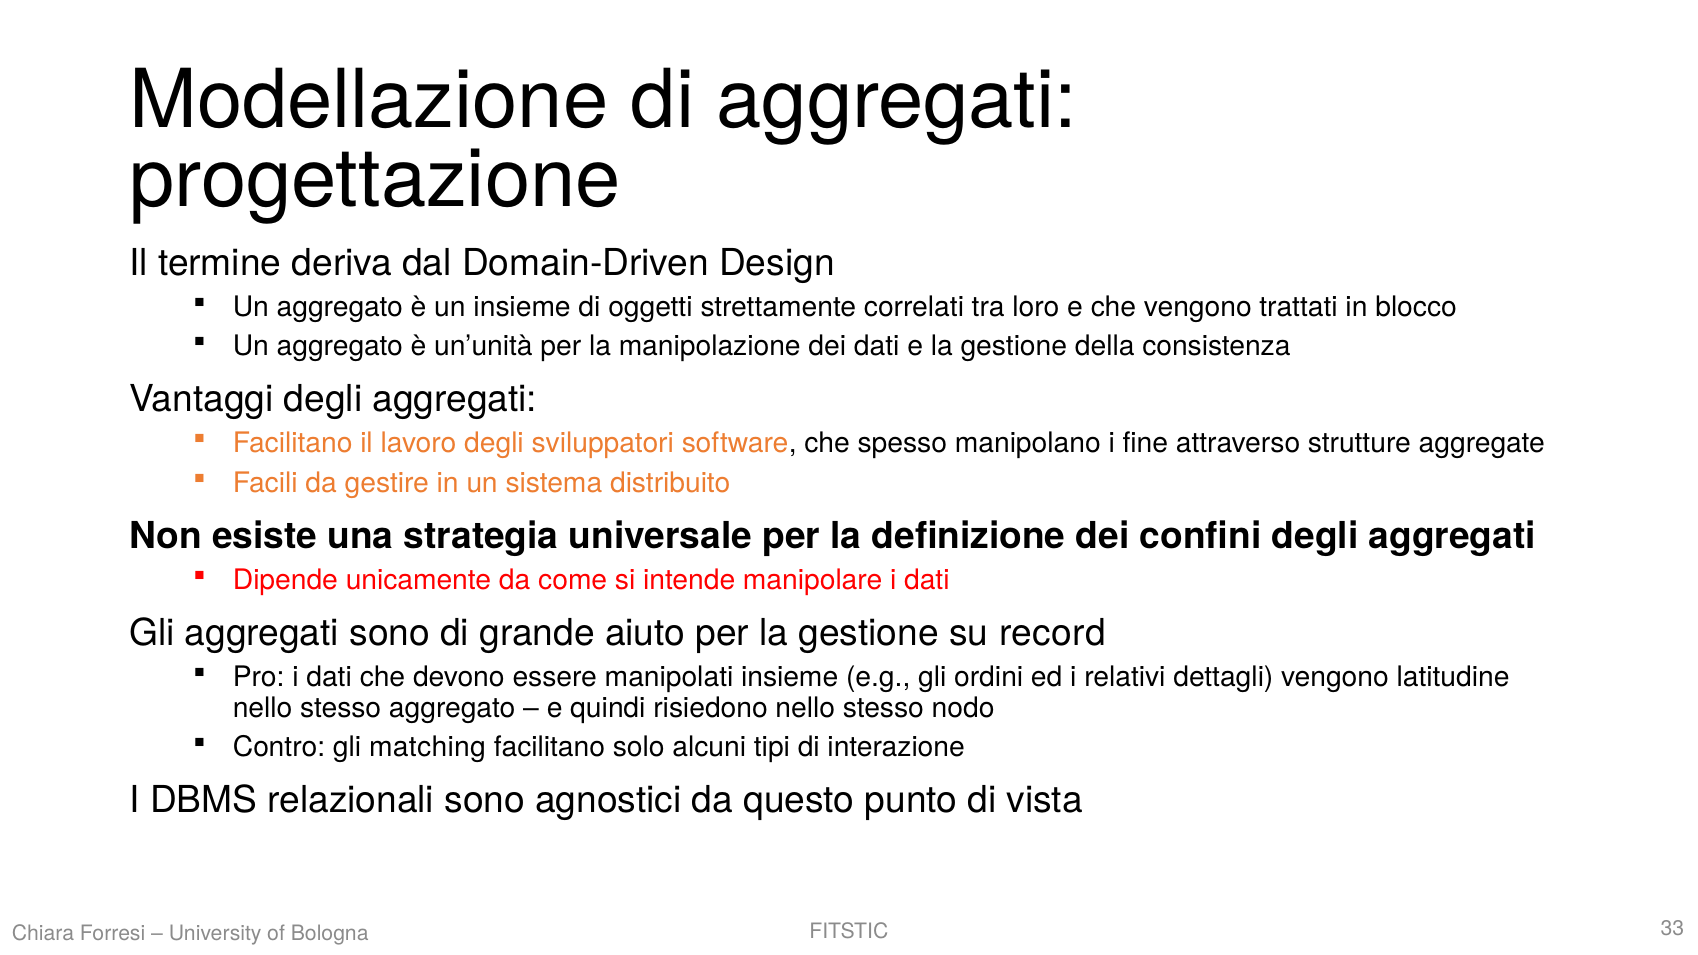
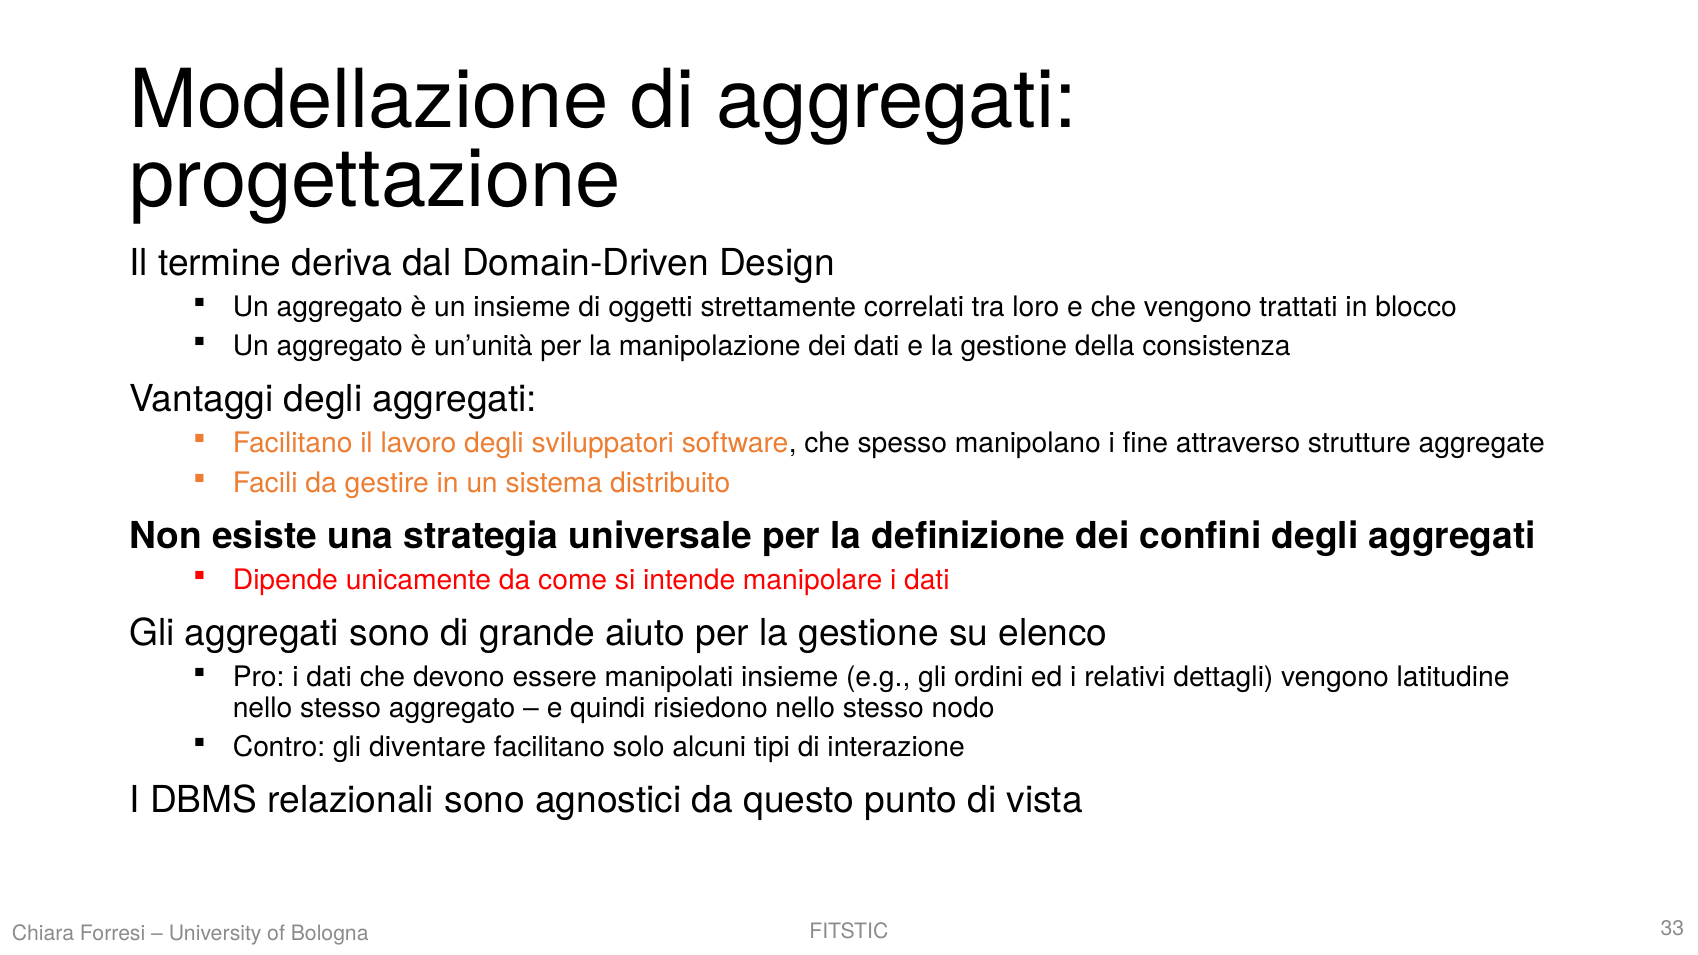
record: record -> elenco (1053, 633)
matching: matching -> diventare (428, 747)
